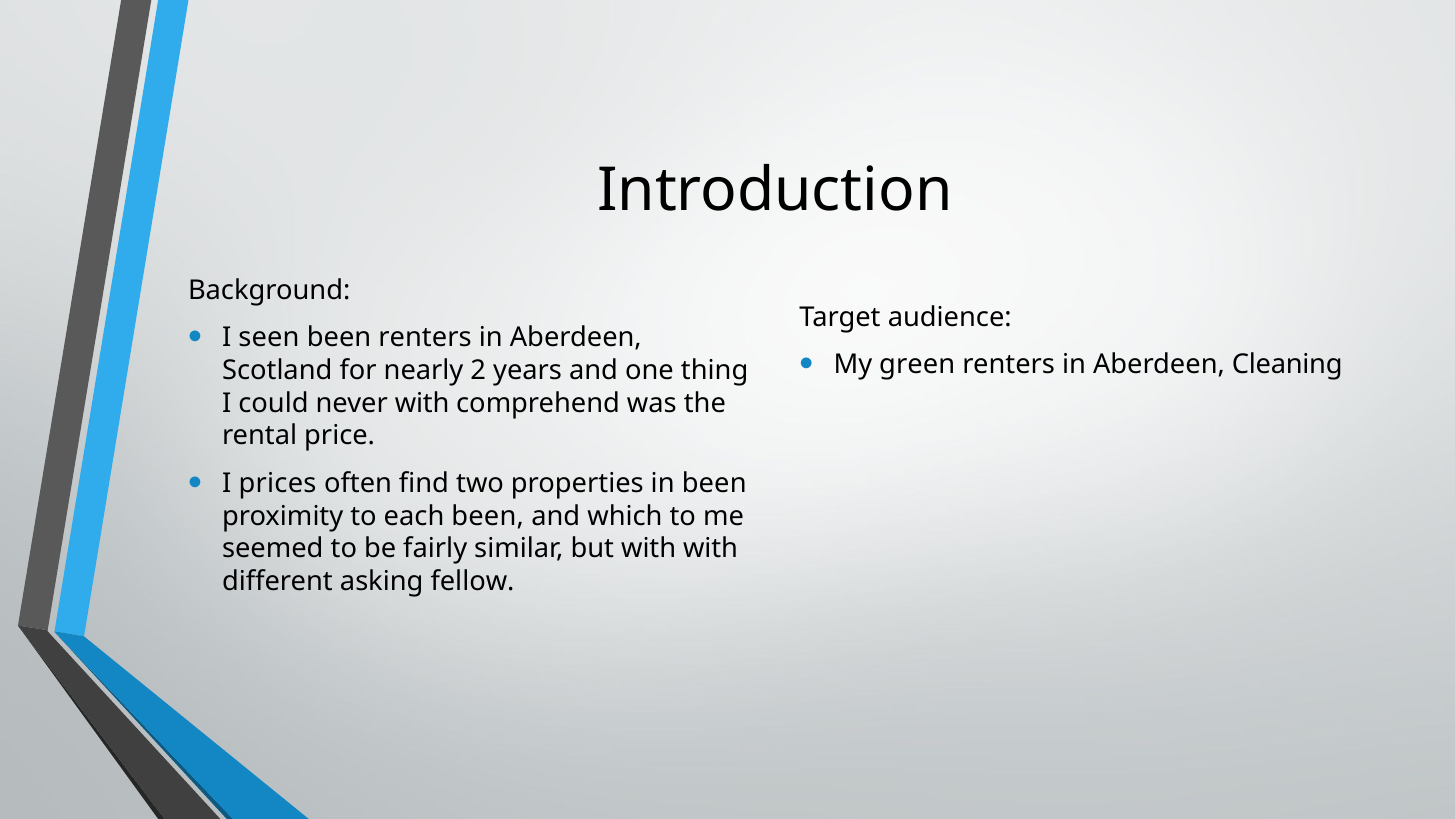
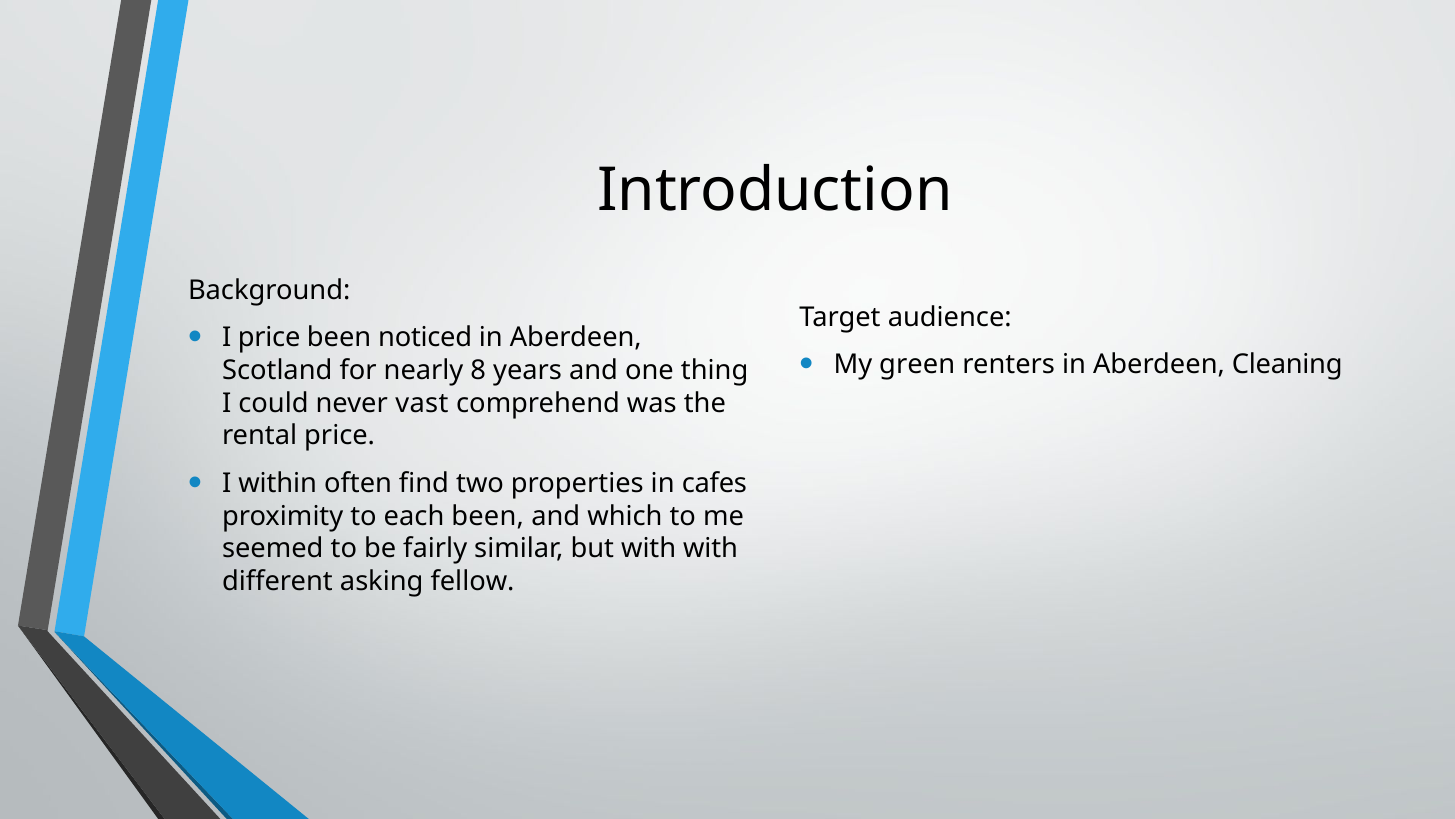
I seen: seen -> price (269, 337)
been renters: renters -> noticed (425, 337)
2: 2 -> 8 (478, 370)
never with: with -> vast (422, 403)
prices: prices -> within (278, 483)
in been: been -> cafes (714, 483)
